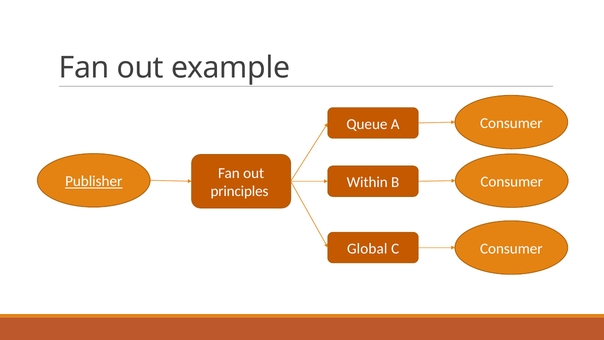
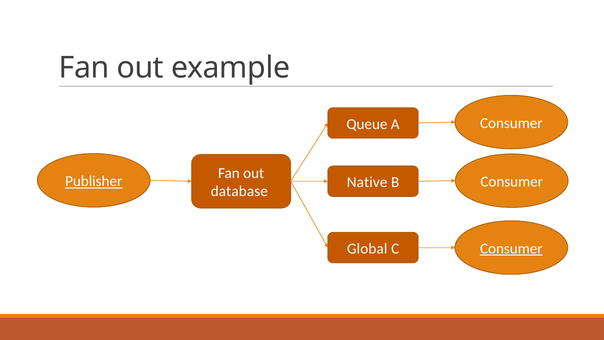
Within: Within -> Native (367, 182)
principles: principles -> database (239, 191)
Consumer underline: none -> present (511, 249)
